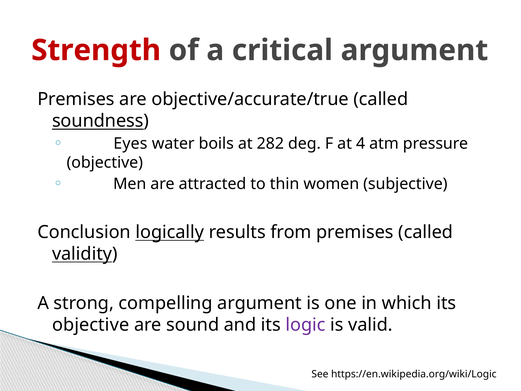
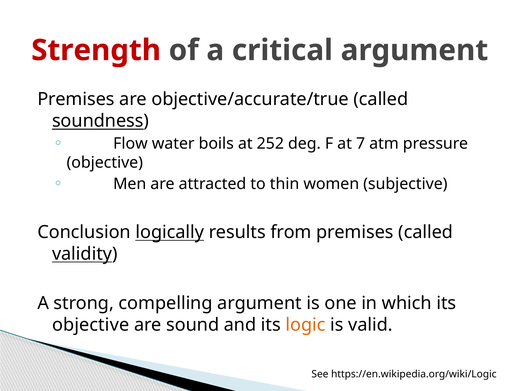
Eyes: Eyes -> Flow (130, 143)
282: 282 -> 252 (270, 143)
4: 4 -> 7 (361, 143)
logic colour: purple -> orange (305, 325)
